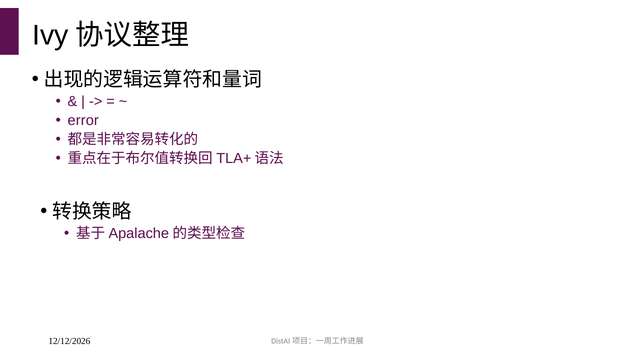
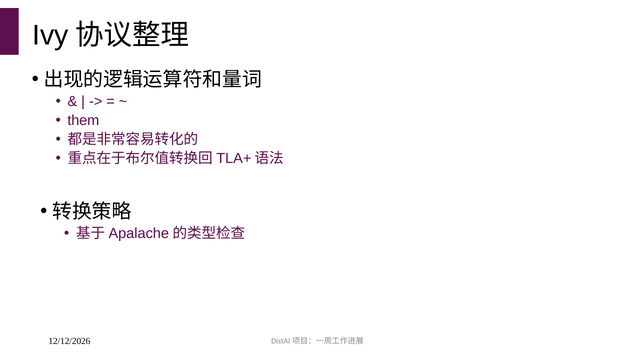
error: error -> them (83, 120)
